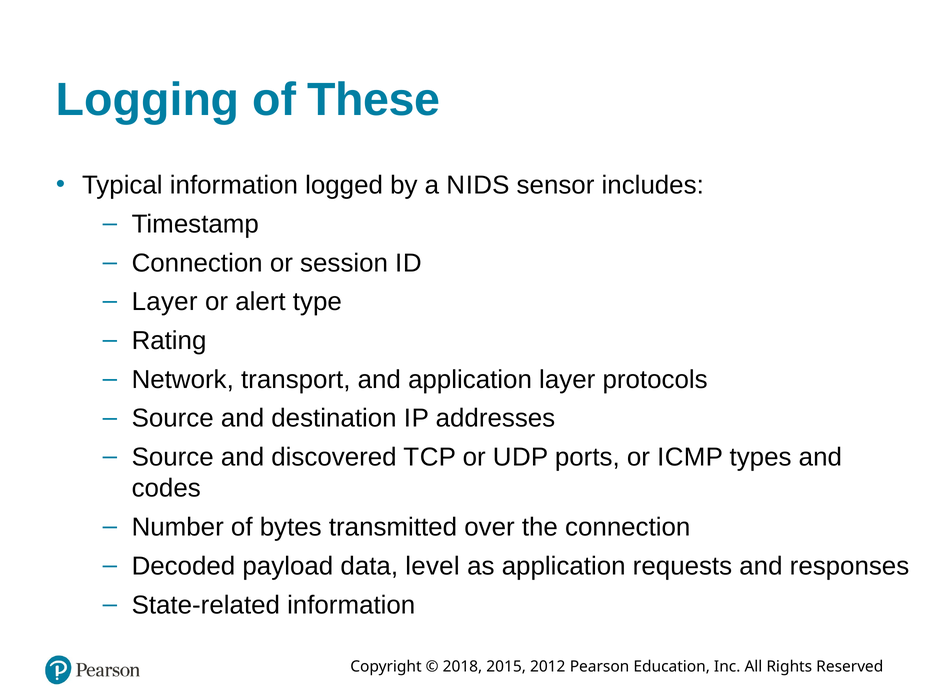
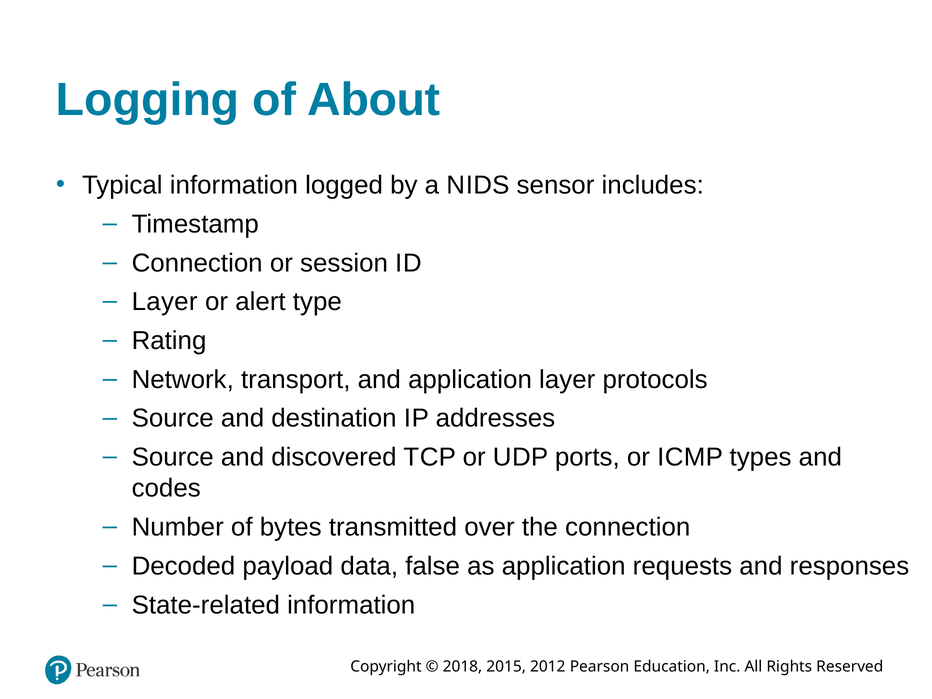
These: These -> About (374, 100)
level: level -> false (433, 566)
